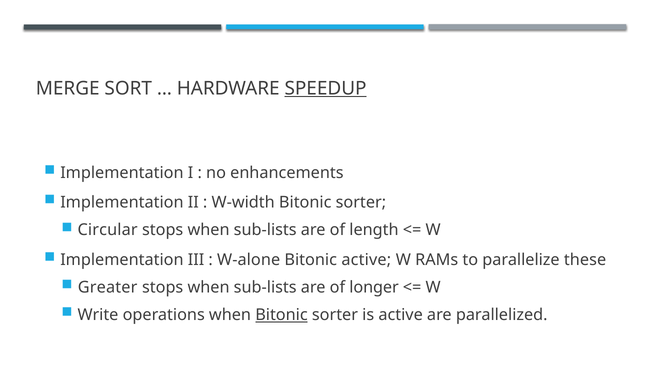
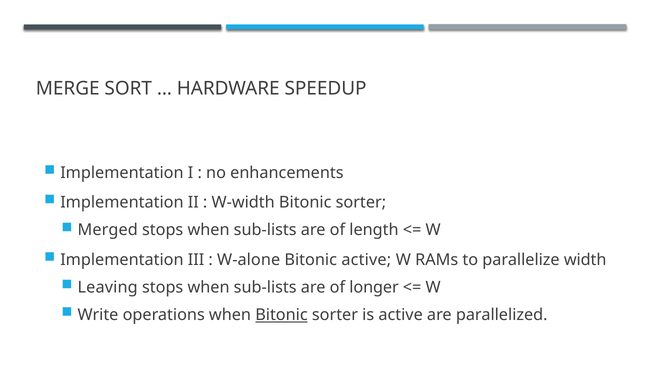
SPEEDUP underline: present -> none (326, 88)
Circular: Circular -> Merged (108, 230)
these: these -> width (585, 259)
Greater: Greater -> Leaving (108, 287)
